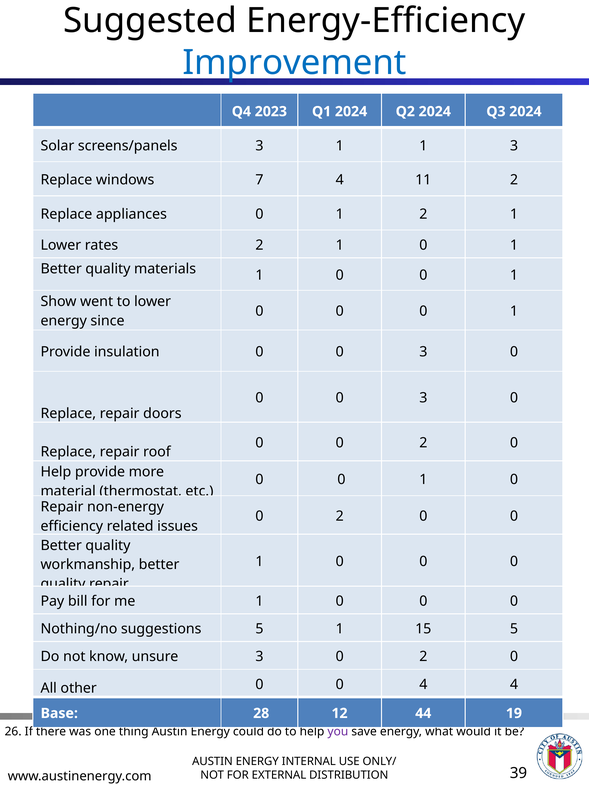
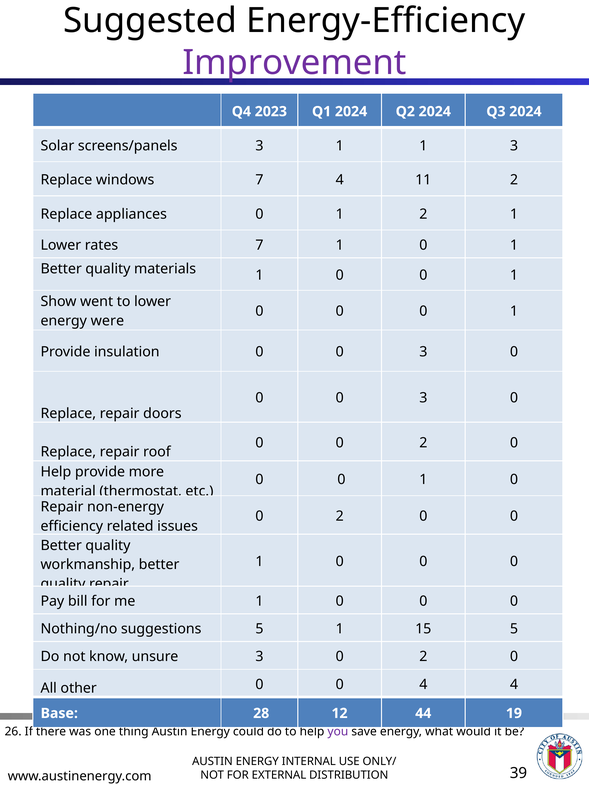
Improvement colour: blue -> purple (294, 63)
rates 2: 2 -> 7 (259, 245)
since: since -> were (107, 321)
